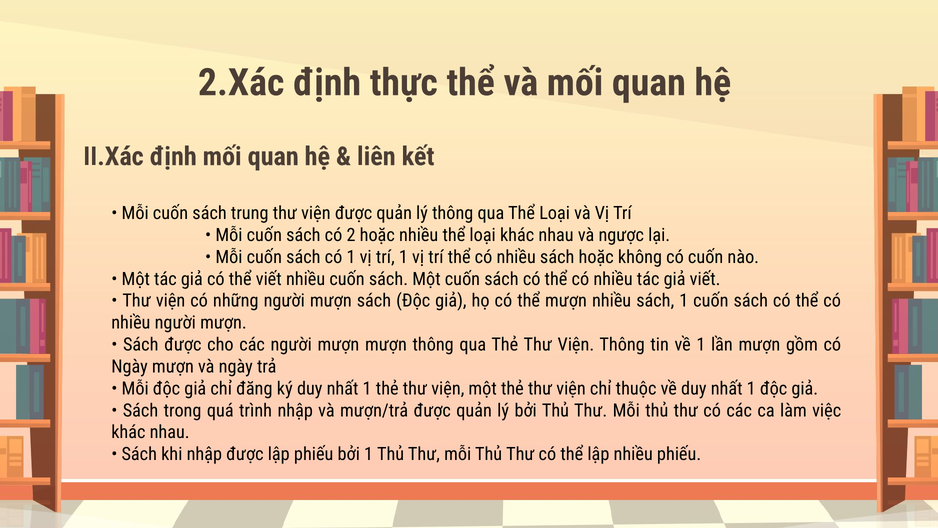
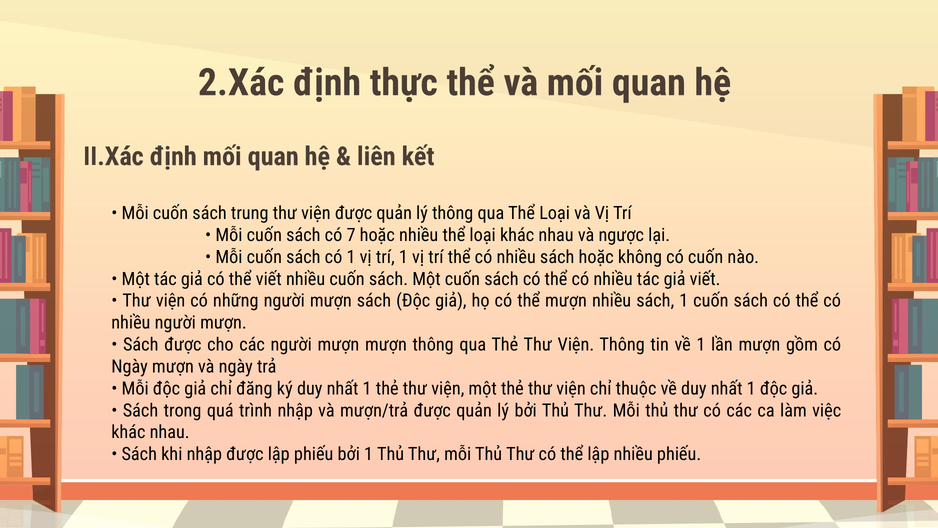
2: 2 -> 7 (351, 235)
